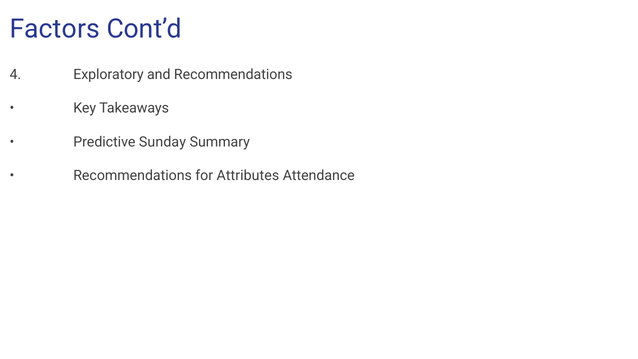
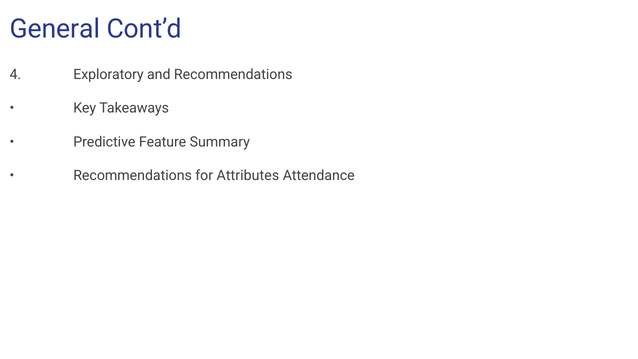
Factors: Factors -> General (55, 29)
Sunday: Sunday -> Feature (163, 142)
